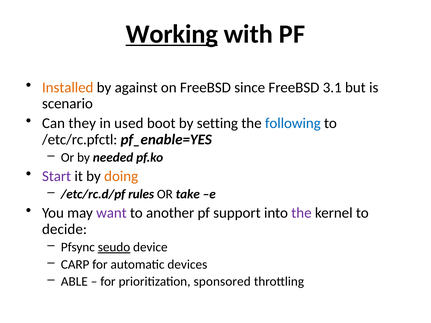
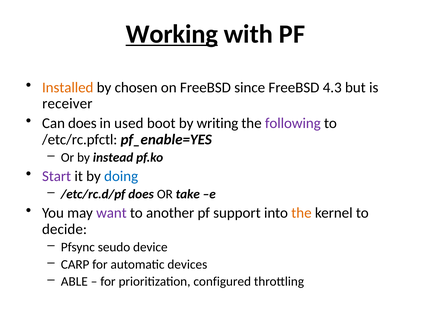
against: against -> chosen (136, 88)
3.1: 3.1 -> 4.3 (332, 88)
scenario: scenario -> receiver (67, 104)
Can they: they -> does (82, 123)
setting: setting -> writing (217, 123)
following colour: blue -> purple (293, 123)
needed: needed -> instead (113, 157)
doing colour: orange -> blue (121, 176)
/etc/rc.d/pf rules: rules -> does (141, 194)
the colour: purple -> orange (301, 213)
seudo underline: present -> none (114, 247)
sponsored: sponsored -> configured (222, 282)
